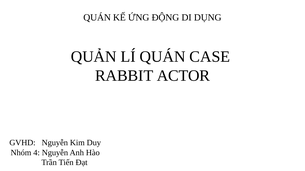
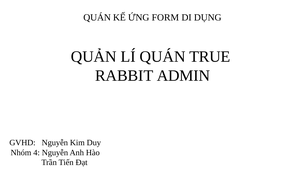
ĐỘNG: ĐỘNG -> FORM (165, 18)
CASE: CASE -> TRUE (210, 57)
ACTOR: ACTOR -> ADMIN (183, 76)
